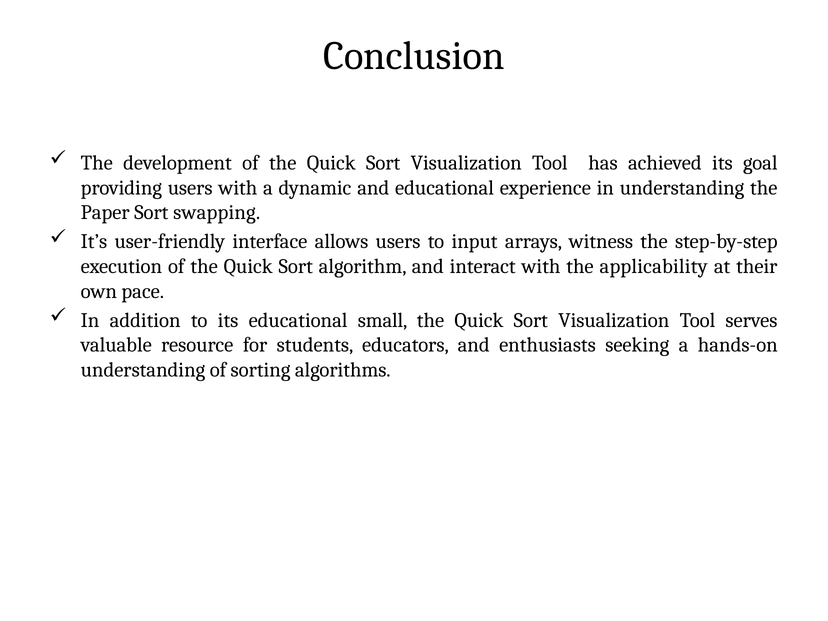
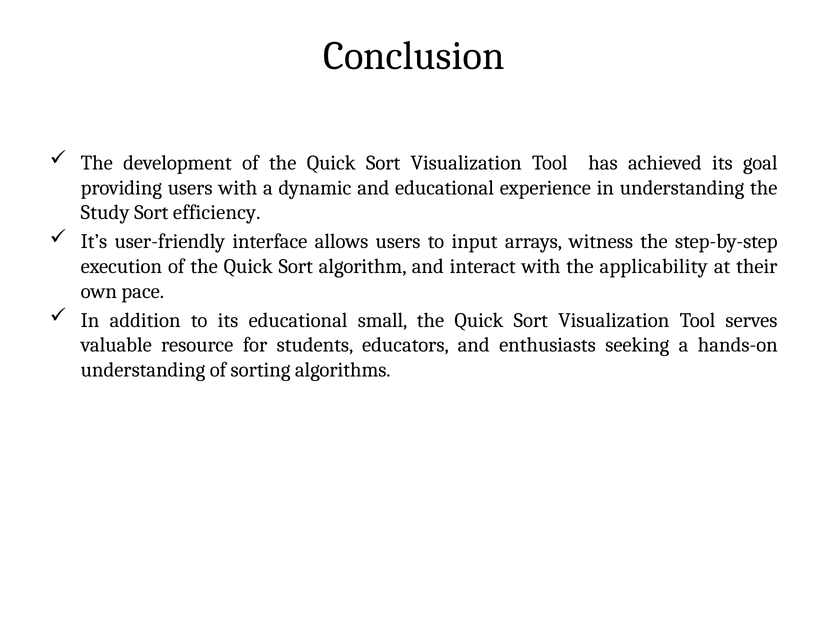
Paper: Paper -> Study (105, 213)
swapping: swapping -> efficiency (217, 213)
